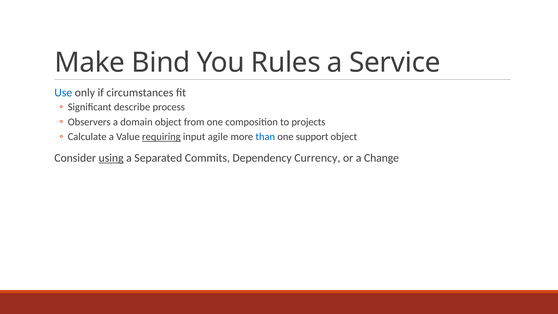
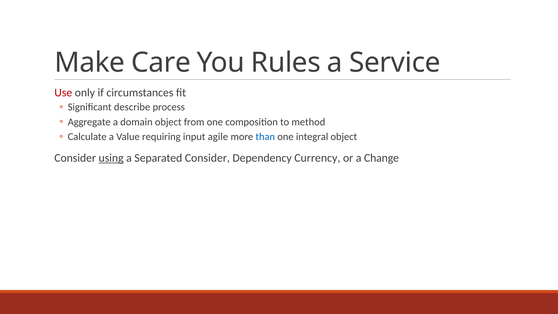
Bind: Bind -> Care (161, 63)
Use colour: blue -> red (63, 93)
Observers: Observers -> Aggregate (89, 122)
projects: projects -> method (308, 122)
requiring underline: present -> none (161, 137)
support: support -> integral (312, 137)
Separated Commits: Commits -> Consider (207, 158)
